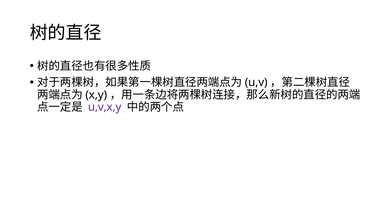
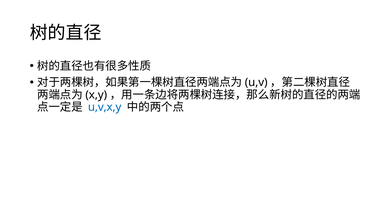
u,v,x,y colour: purple -> blue (105, 107)
